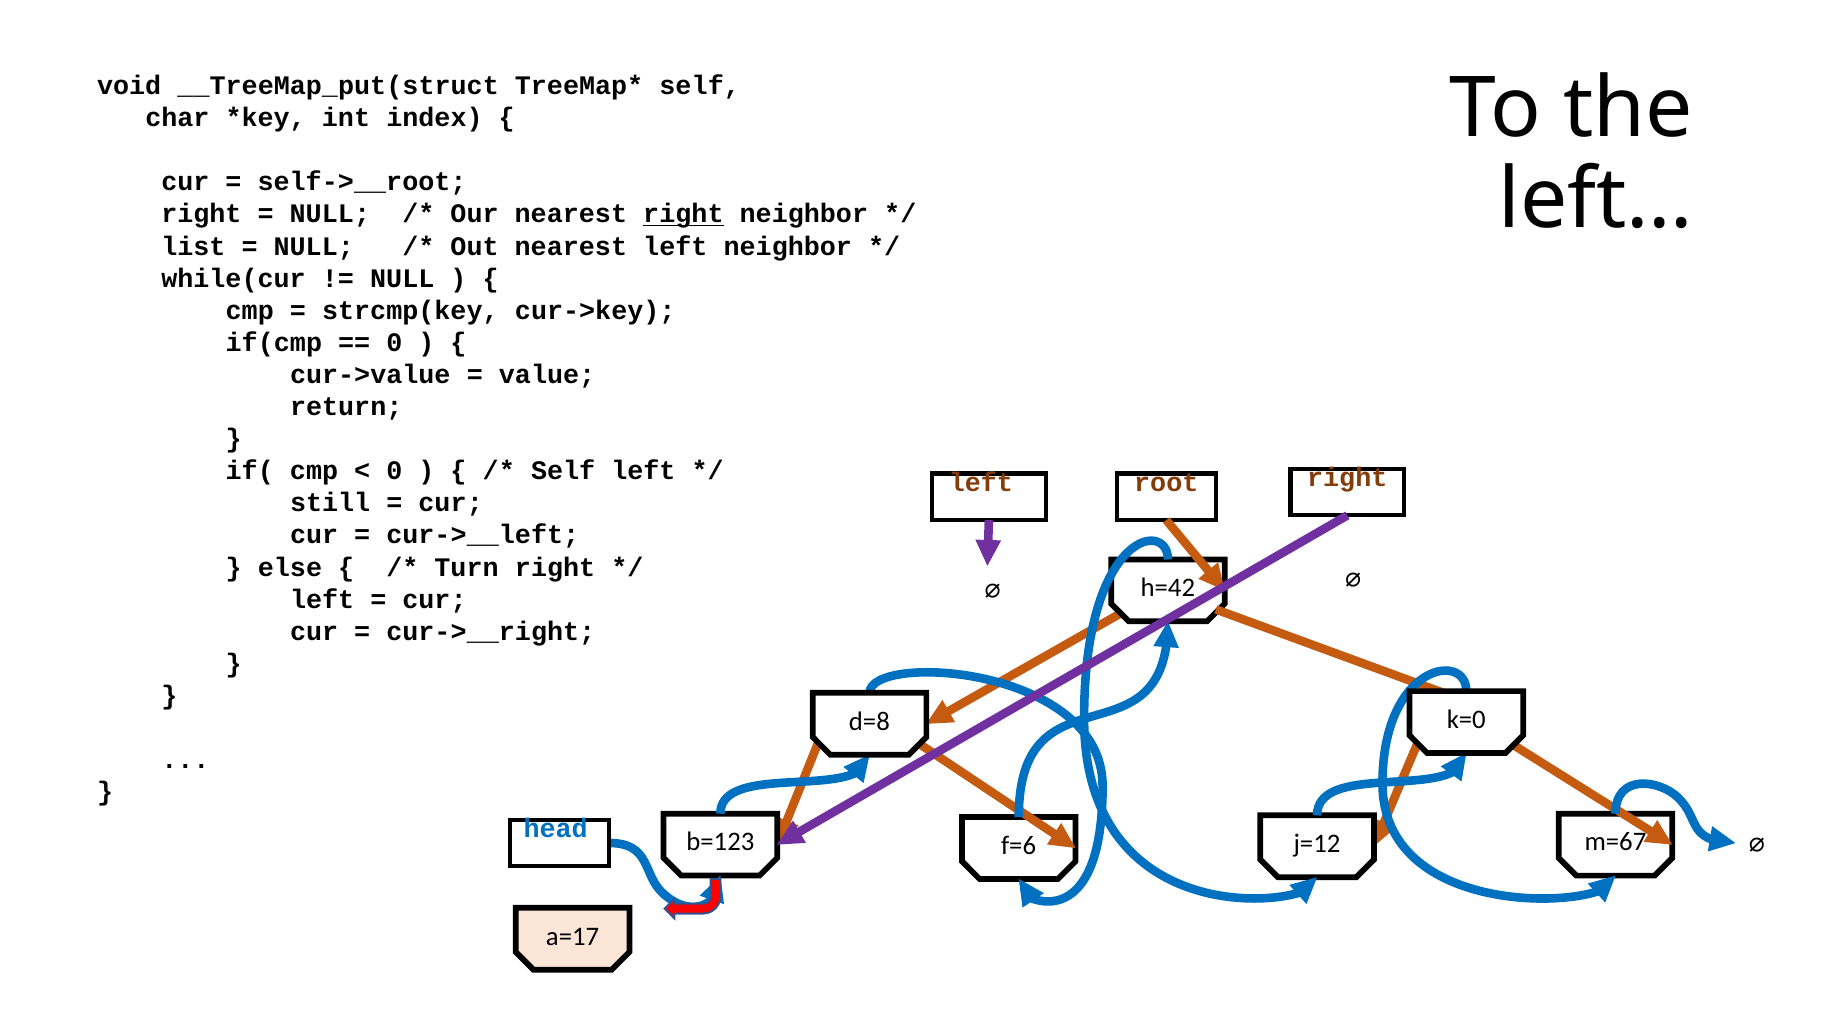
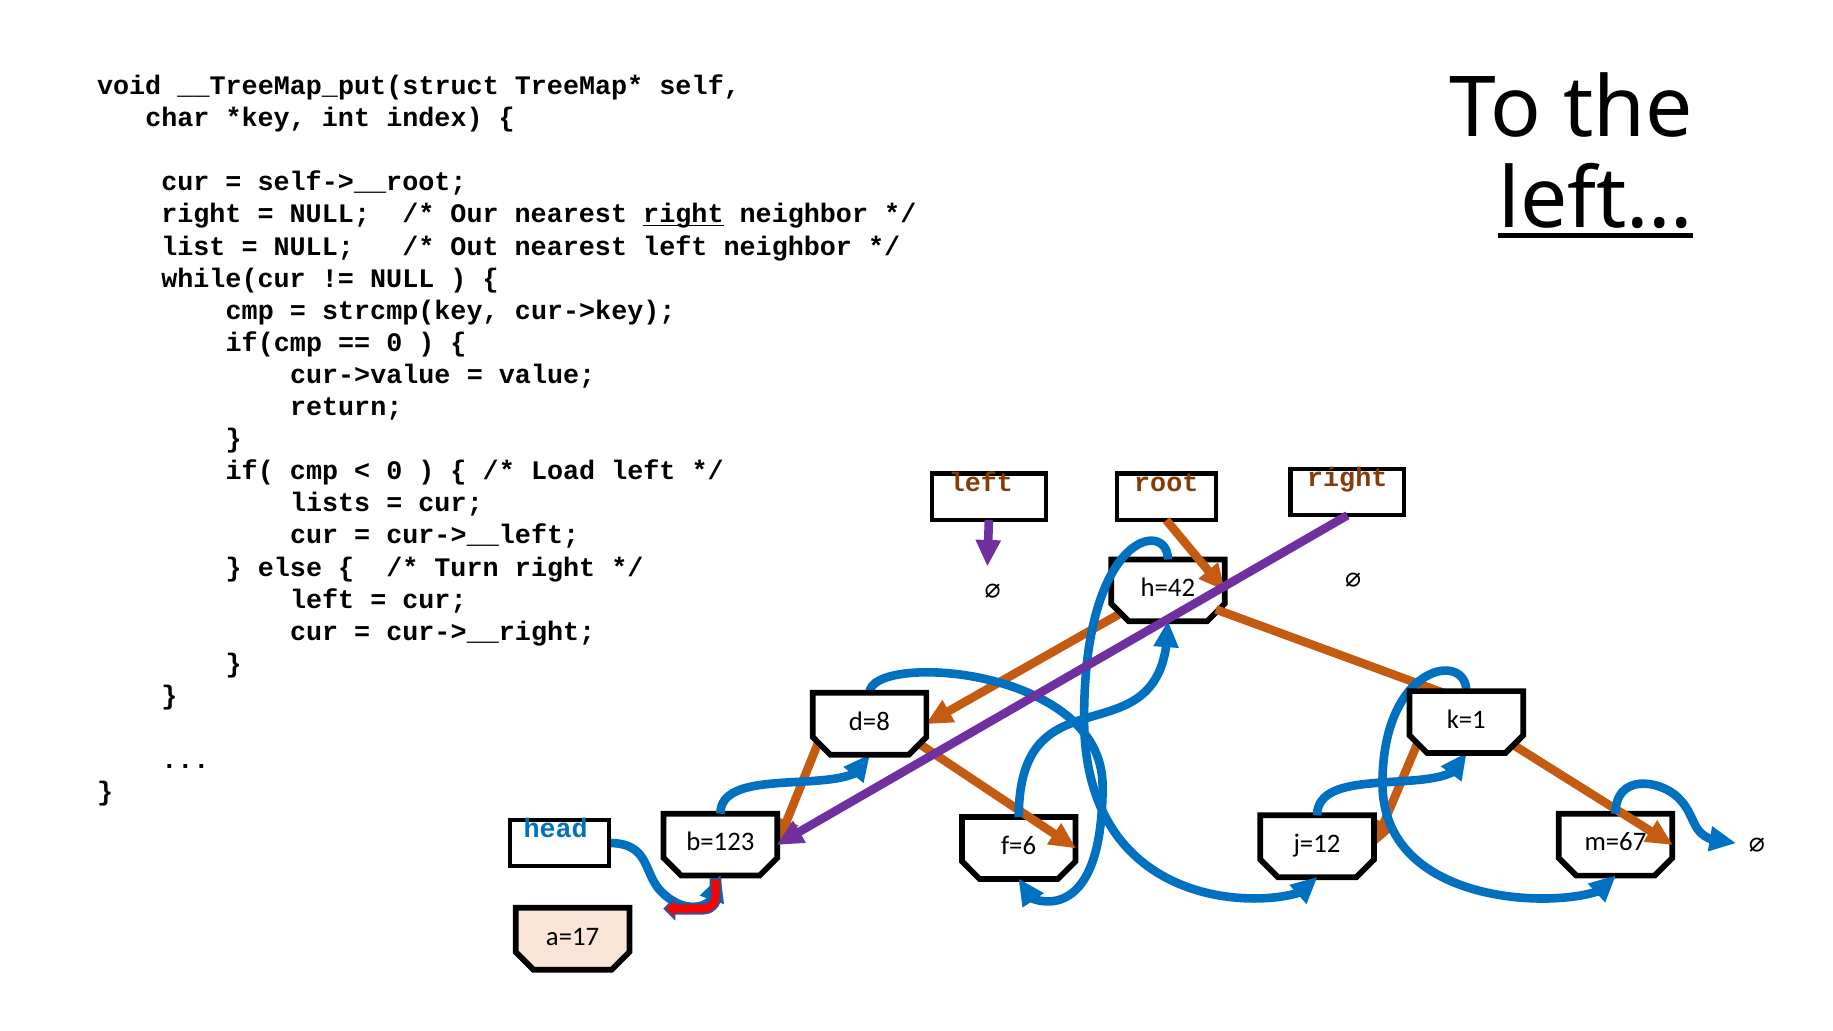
left… underline: none -> present (1596, 199)
Self: Self -> Load (563, 471)
still: still -> lists (330, 503)
k=0: k=0 -> k=1 (1466, 720)
